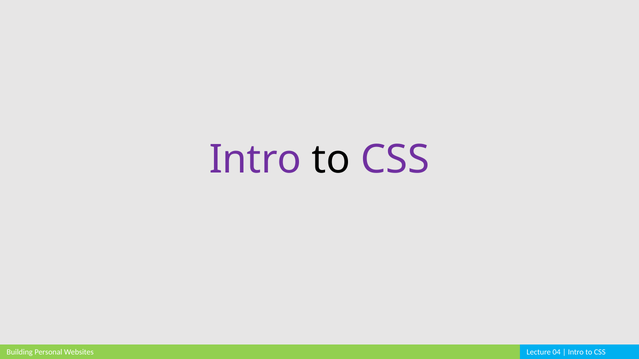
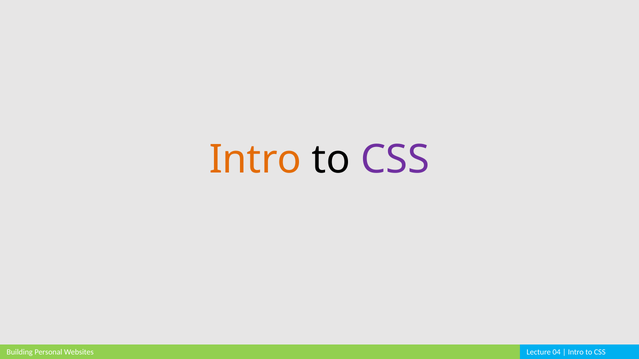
Intro colour: purple -> orange (255, 160)
